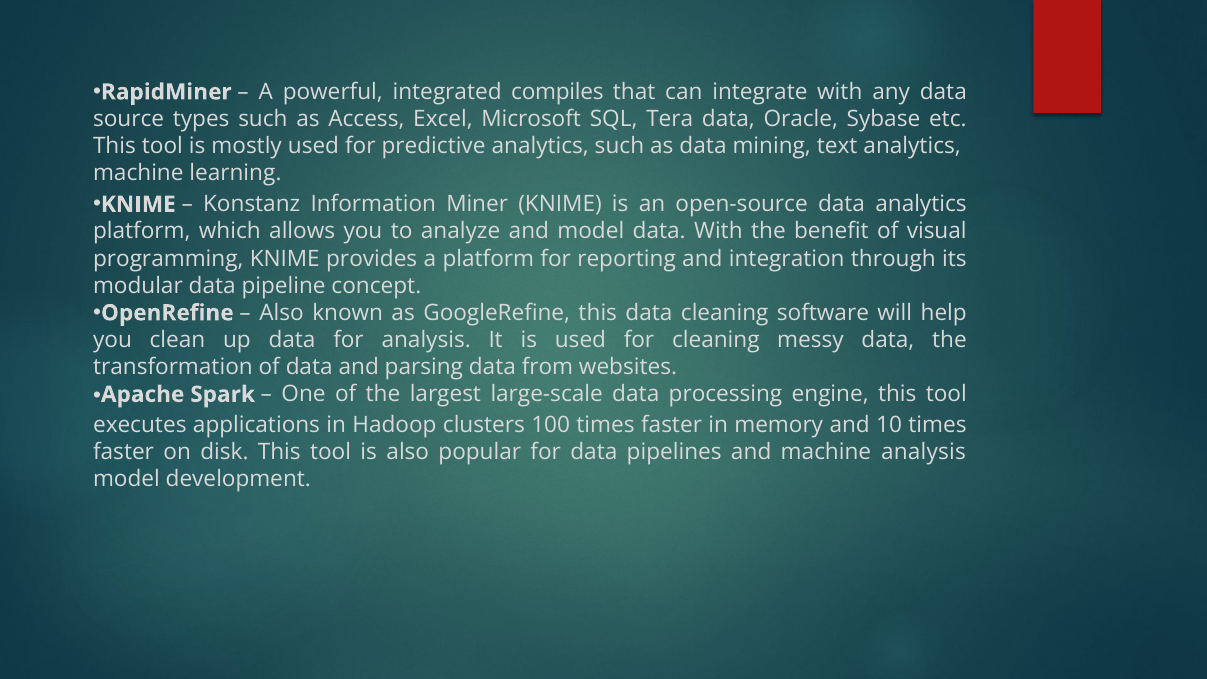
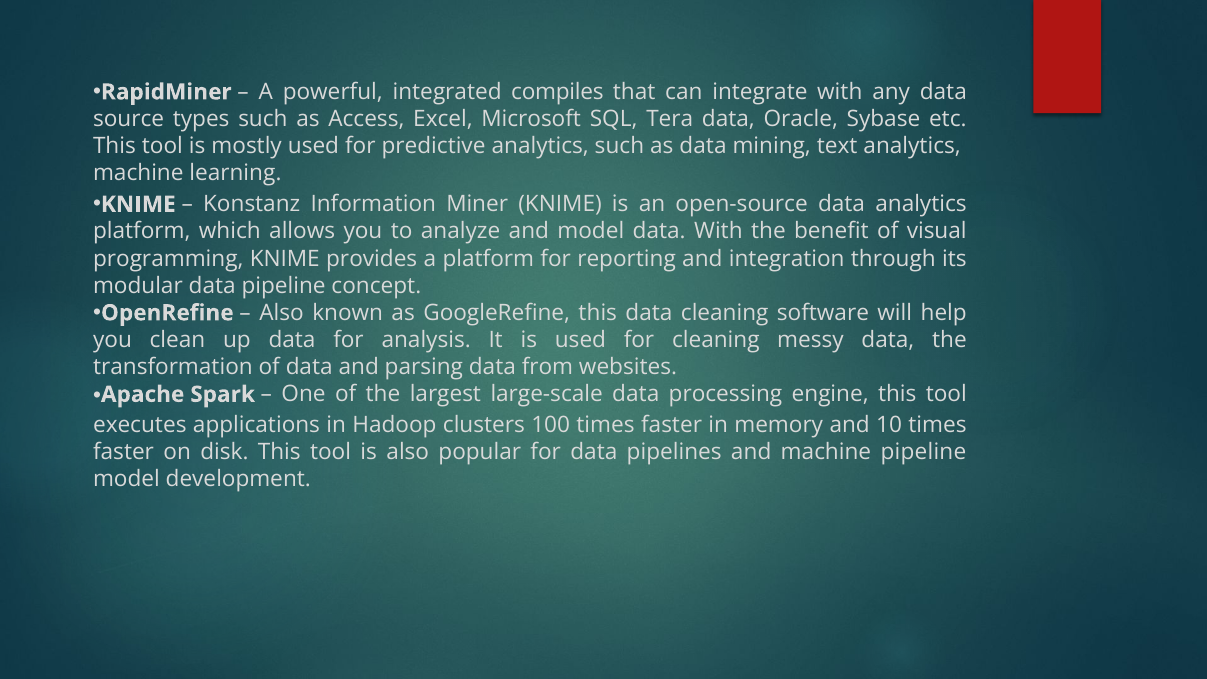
machine analysis: analysis -> pipeline (923, 452)
